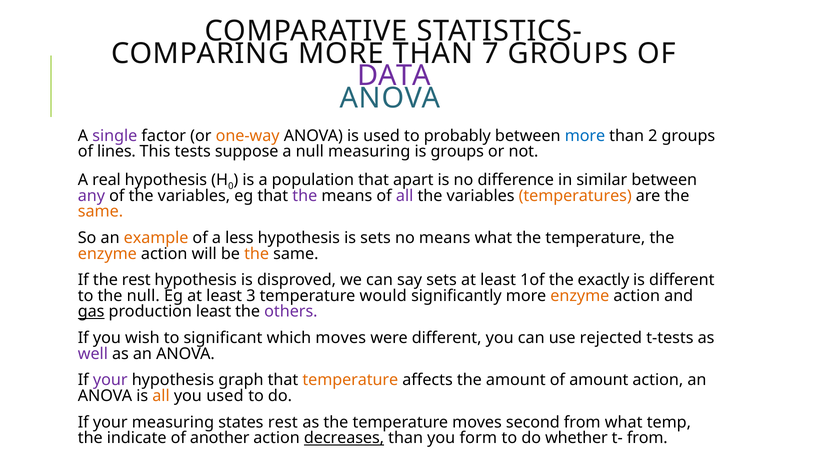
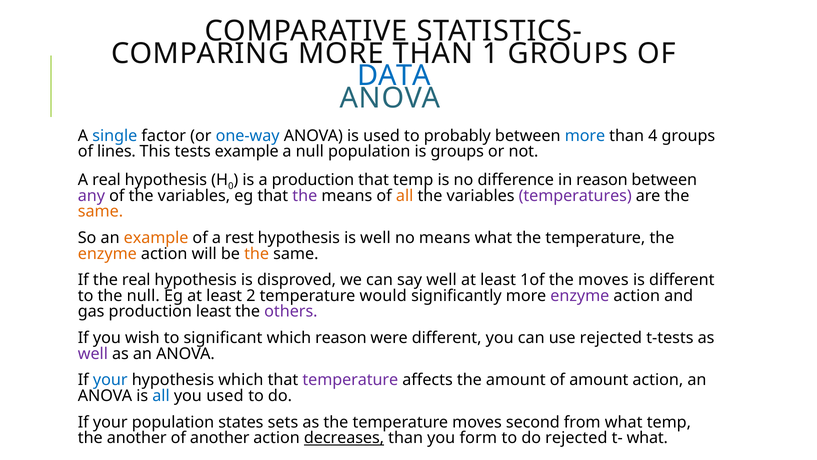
7: 7 -> 1 (491, 53)
DATA colour: purple -> blue (394, 76)
single colour: purple -> blue (115, 136)
one-way colour: orange -> blue (248, 136)
2: 2 -> 4 (653, 136)
tests suppose: suppose -> example (247, 151)
null measuring: measuring -> population (369, 151)
a population: population -> production (313, 180)
that apart: apart -> temp (413, 180)
in similar: similar -> reason (602, 180)
all colour: purple -> orange (405, 196)
temperatures colour: orange -> purple (575, 196)
less: less -> rest (239, 238)
is sets: sets -> well (375, 238)
the rest: rest -> real (136, 280)
say sets: sets -> well (442, 280)
the exactly: exactly -> moves (603, 280)
3: 3 -> 2 (251, 296)
enzyme colour: orange -> purple (580, 296)
gas underline: present -> none (91, 311)
which moves: moves -> reason (341, 338)
your colour: purple -> blue (110, 380)
hypothesis graph: graph -> which (241, 380)
temperature colour: orange -> purple (350, 380)
all colour: orange -> blue (161, 395)
your measuring: measuring -> population (173, 422)
states rest: rest -> sets (283, 422)
the indicate: indicate -> another (137, 438)
do whether: whether -> rejected (576, 438)
t- from: from -> what (647, 438)
